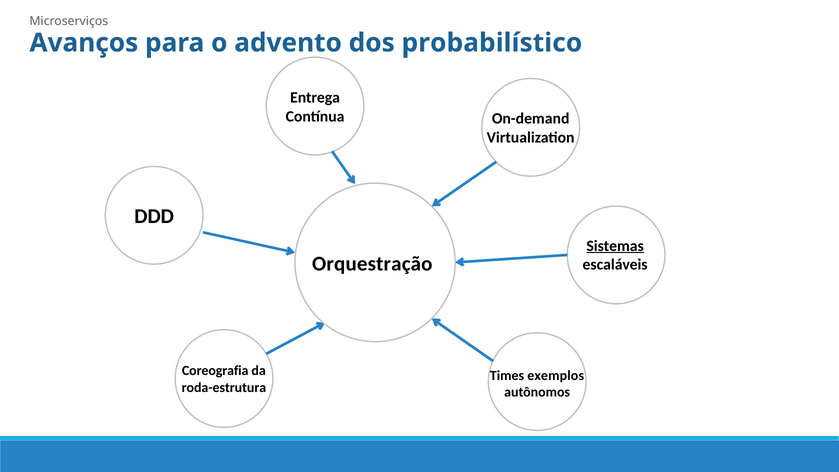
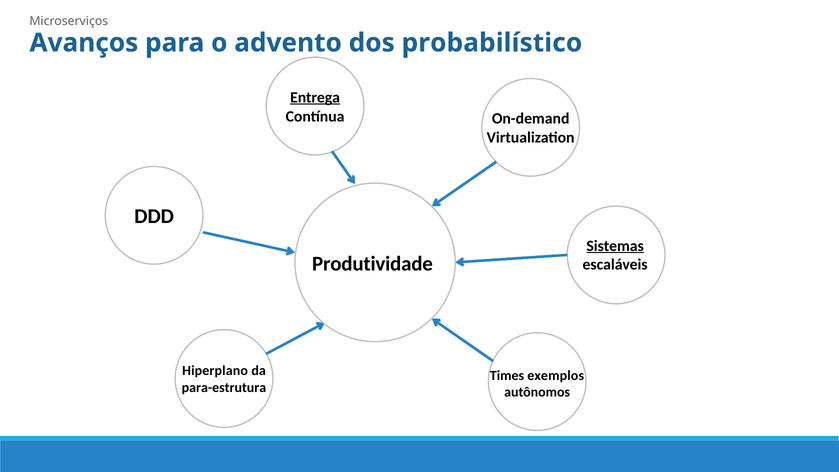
Entrega underline: none -> present (315, 97)
Orquestração: Orquestração -> Produtividade (372, 264)
Coreografia: Coreografia -> Hiperplano (215, 371)
roda-estrutura: roda-estrutura -> para-estrutura (224, 388)
